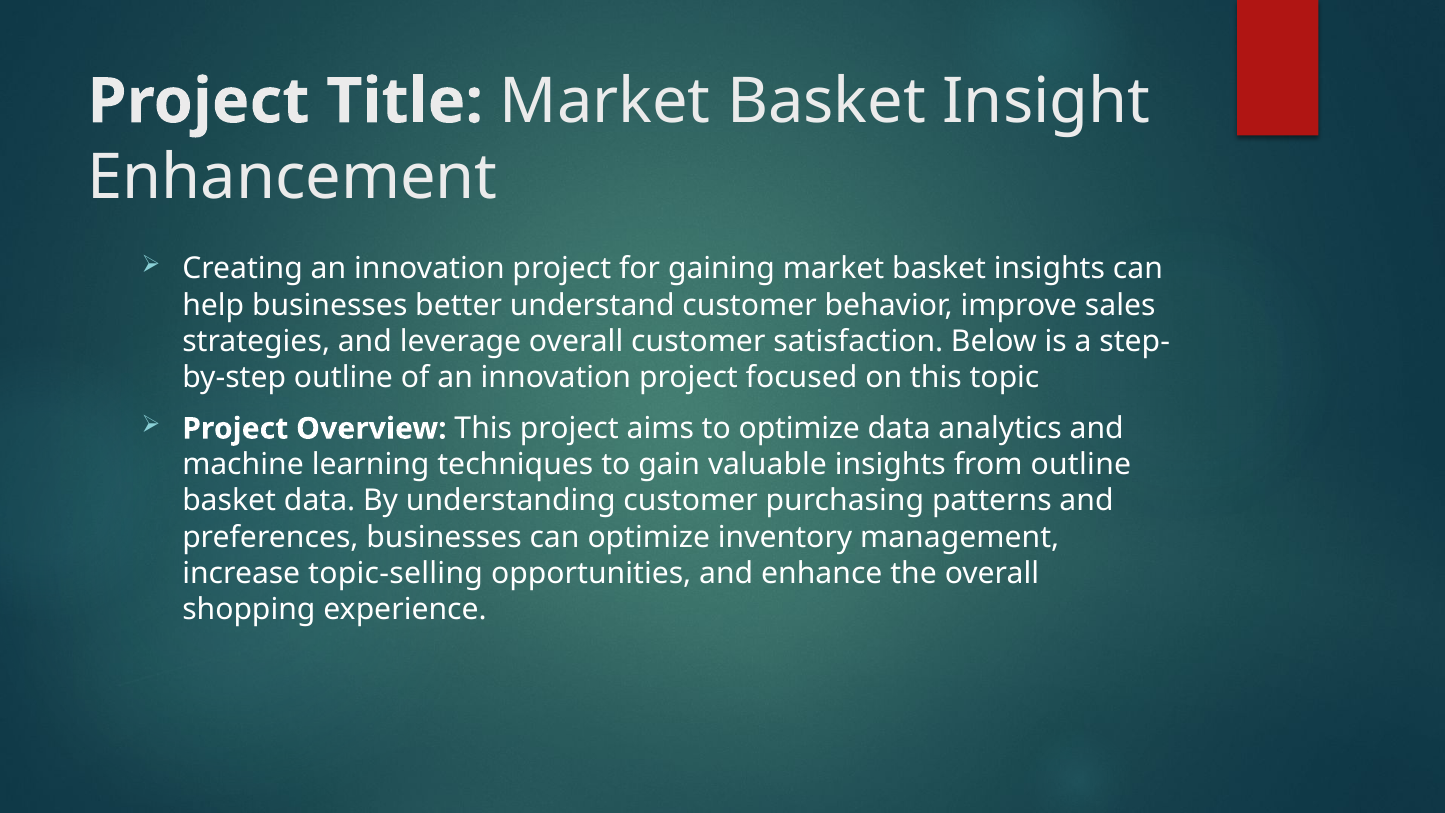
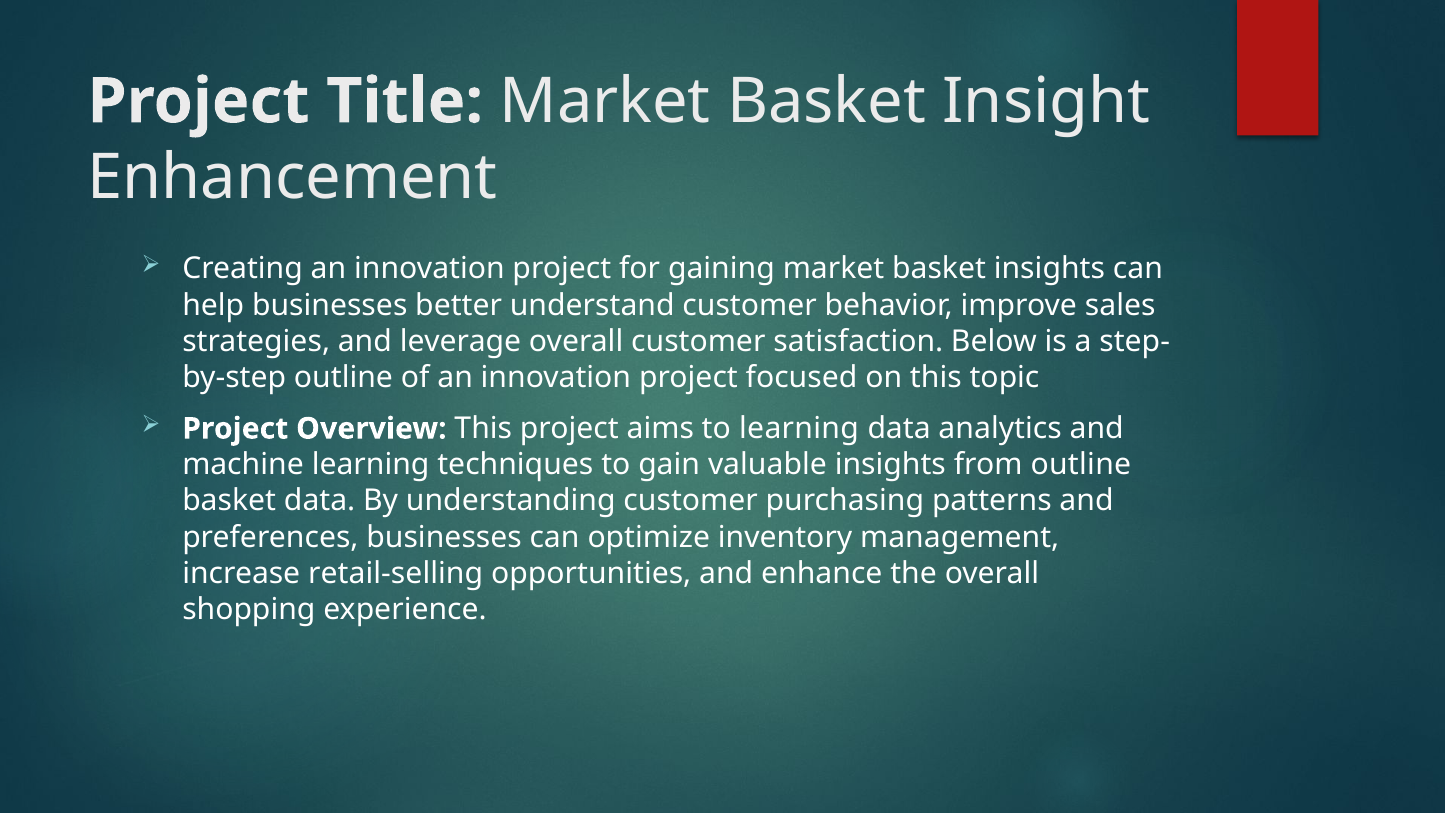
to optimize: optimize -> learning (799, 429)
topic-selling: topic-selling -> retail-selling (396, 573)
